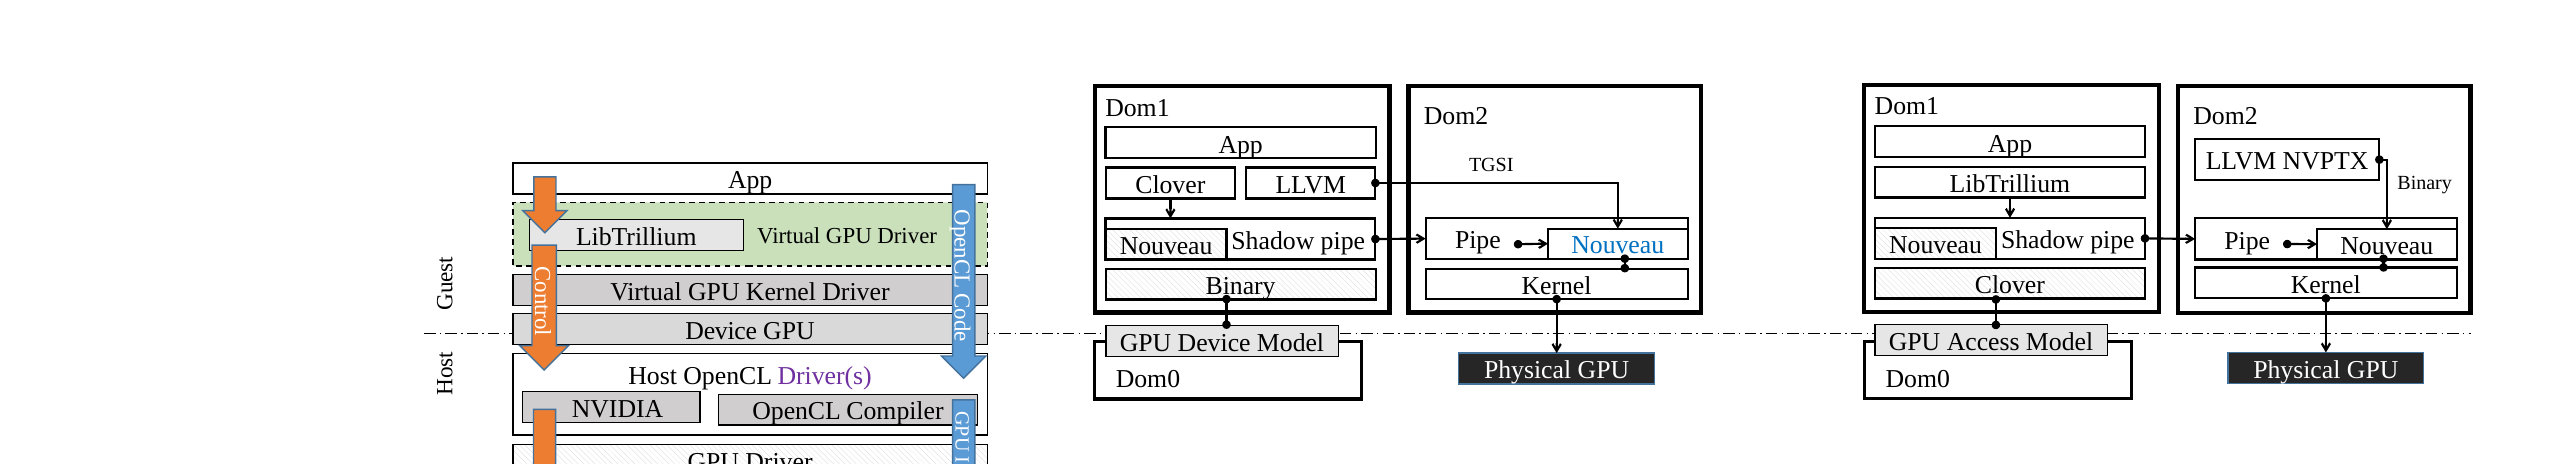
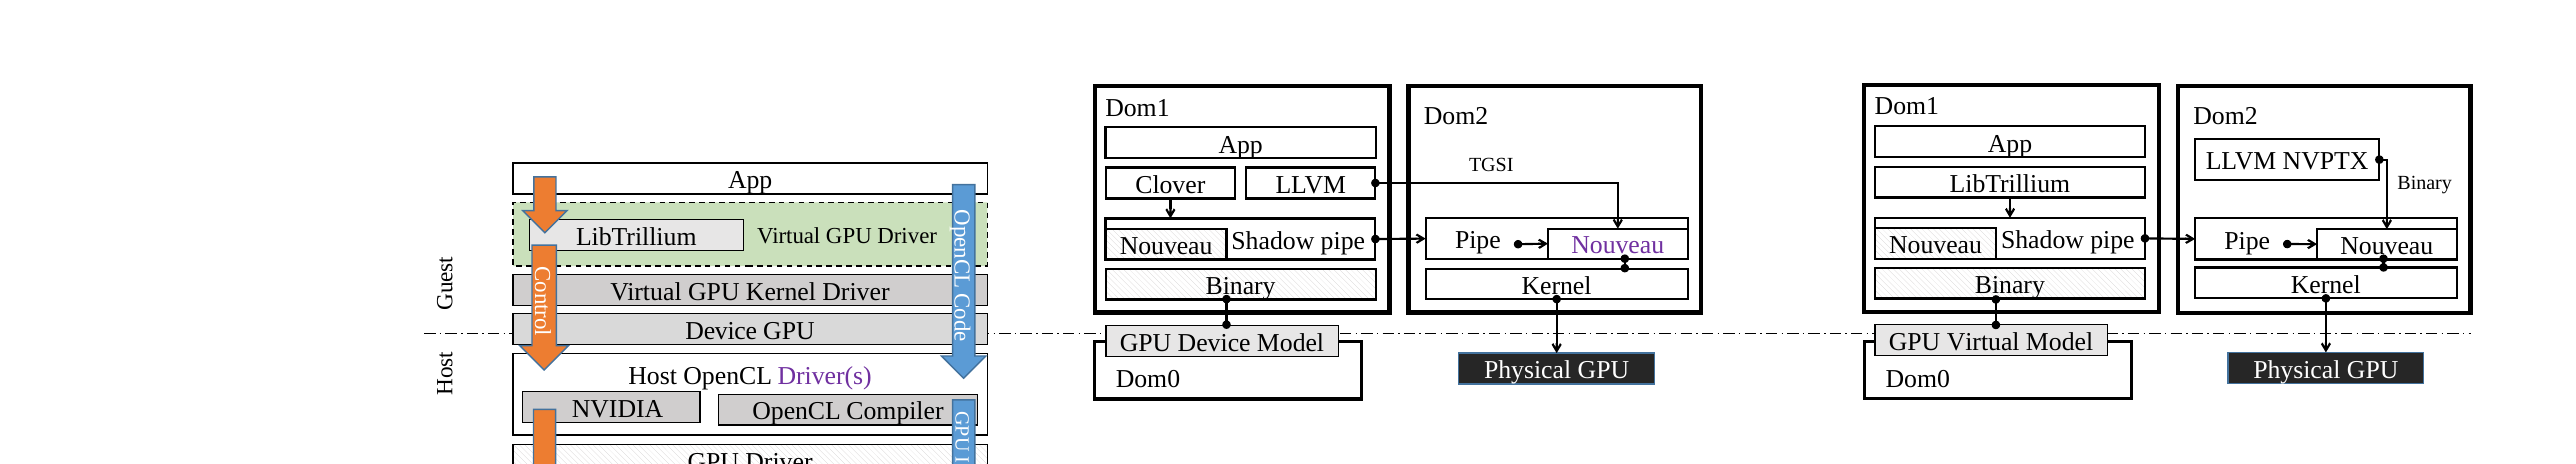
Nouveau colour: blue -> purple (1618, 245)
Clover: Clover -> Binary (2010, 285)
GPU Access: Access -> Virtual (1983, 341)
